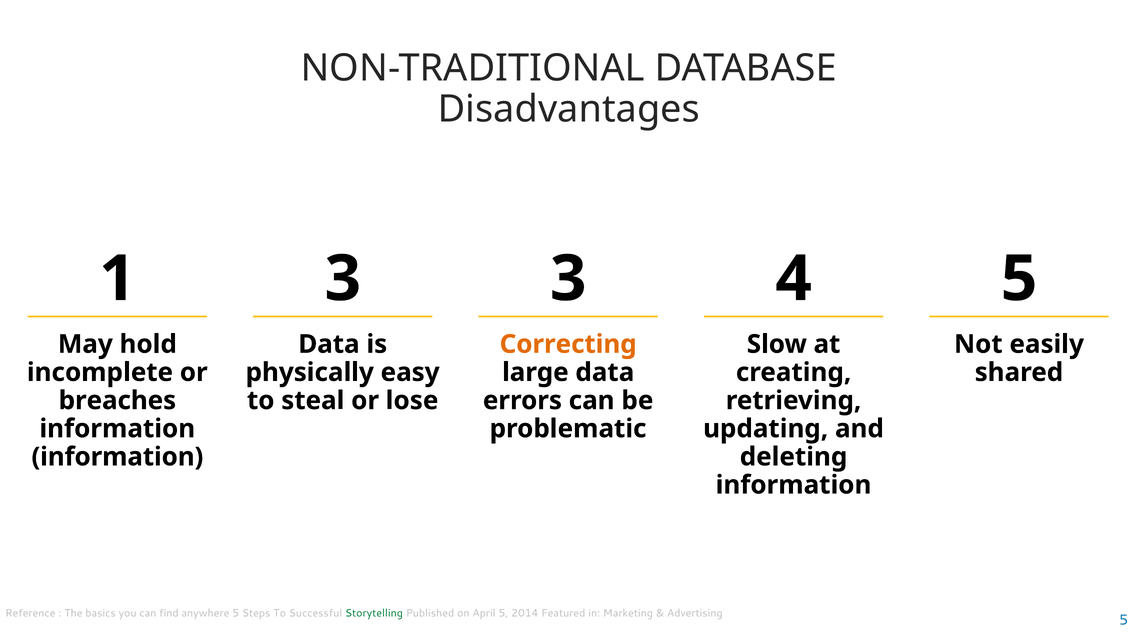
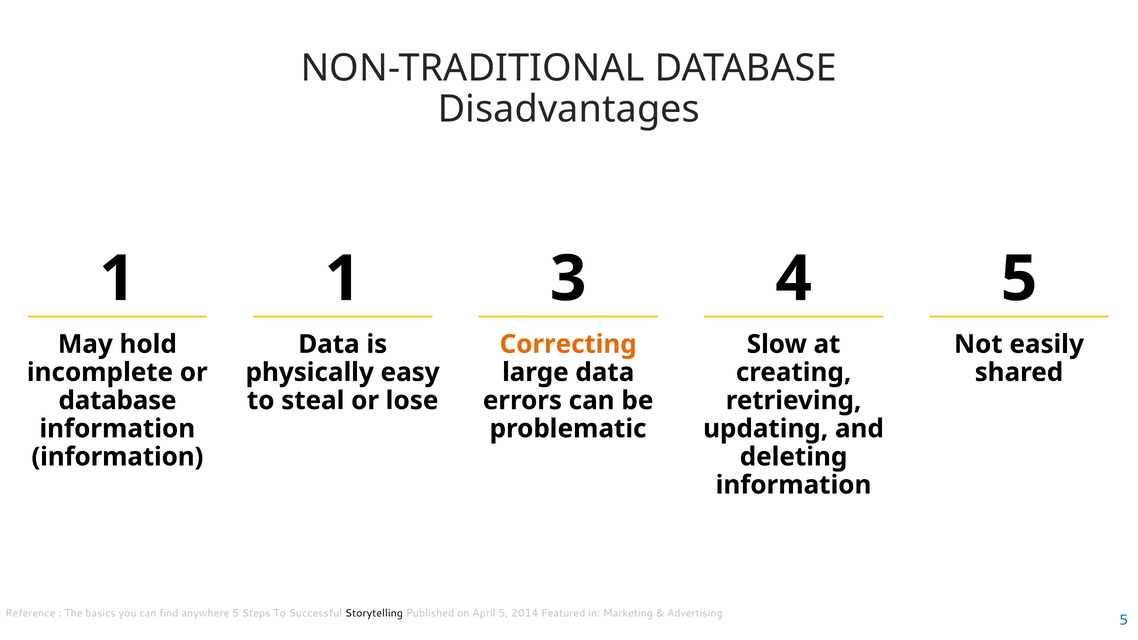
1 3: 3 -> 1 (343, 279)
breaches: breaches -> database (117, 401)
Storytelling colour: green -> black (374, 613)
